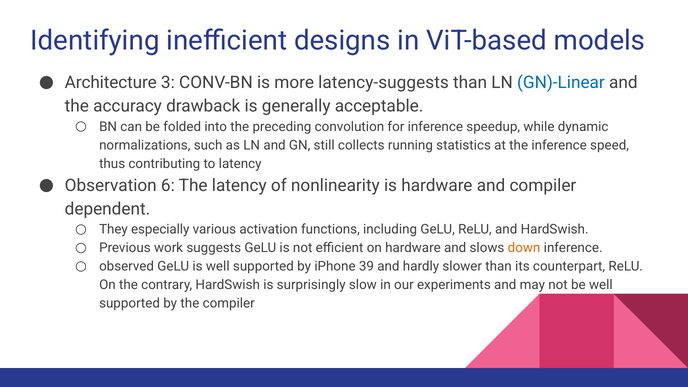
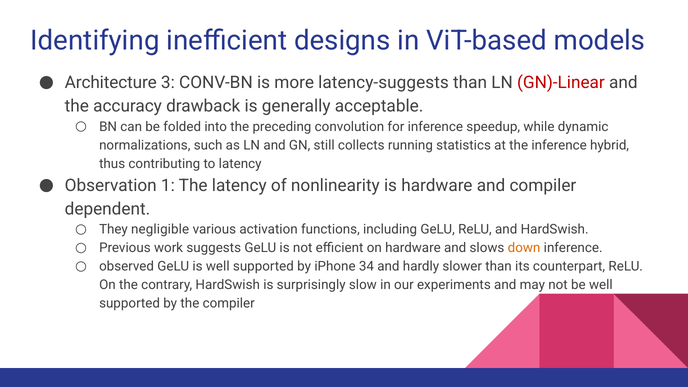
GN)-Linear colour: blue -> red (561, 82)
speed: speed -> hybrid (610, 145)
6: 6 -> 1 (168, 185)
especially: especially -> negligible (160, 230)
39: 39 -> 34 (366, 267)
